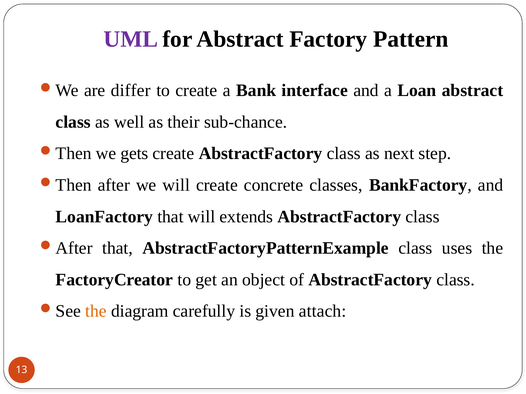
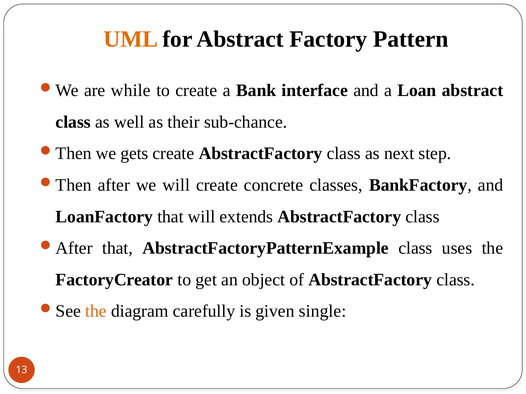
UML colour: purple -> orange (131, 39)
differ: differ -> while (131, 91)
attach: attach -> single (323, 312)
